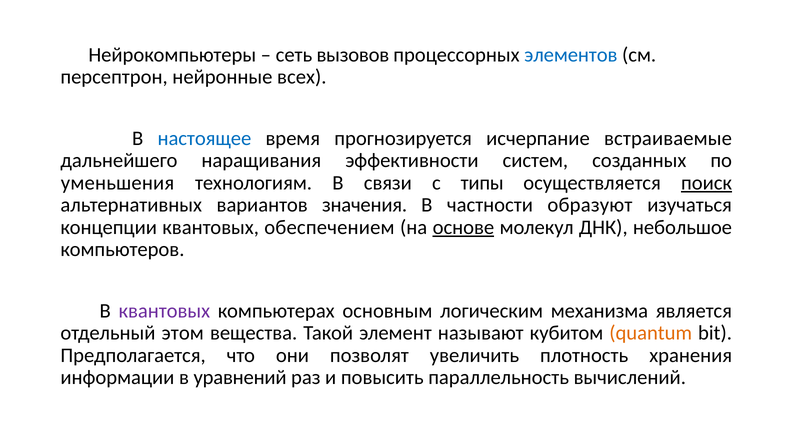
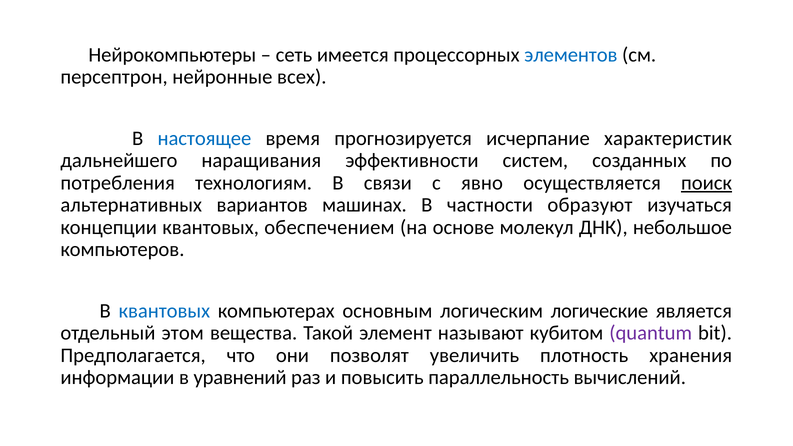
вызовов: вызовов -> имеется (353, 55)
встраиваемые: встраиваемые -> характеристик (668, 138)
уменьшения: уменьшения -> потребления (118, 183)
типы: типы -> явно (482, 183)
значения: значения -> машинах (364, 205)
основе underline: present -> none (463, 227)
квантовых colour: purple -> blue (164, 311)
механизма: механизма -> логические (600, 311)
quantum colour: orange -> purple (651, 333)
